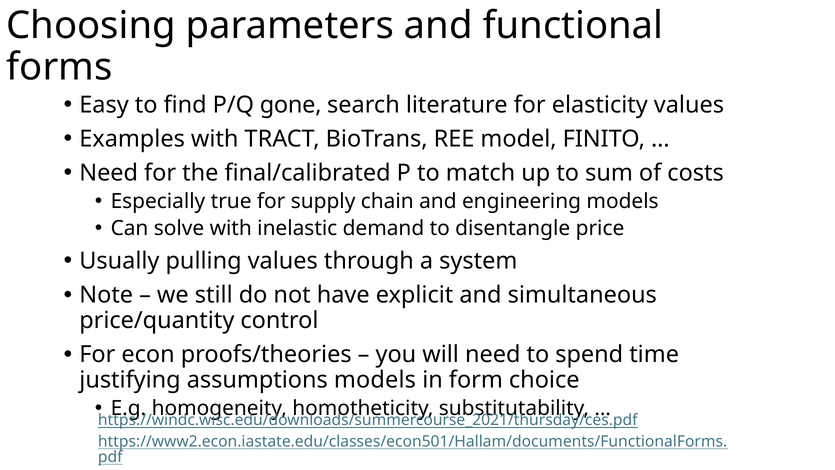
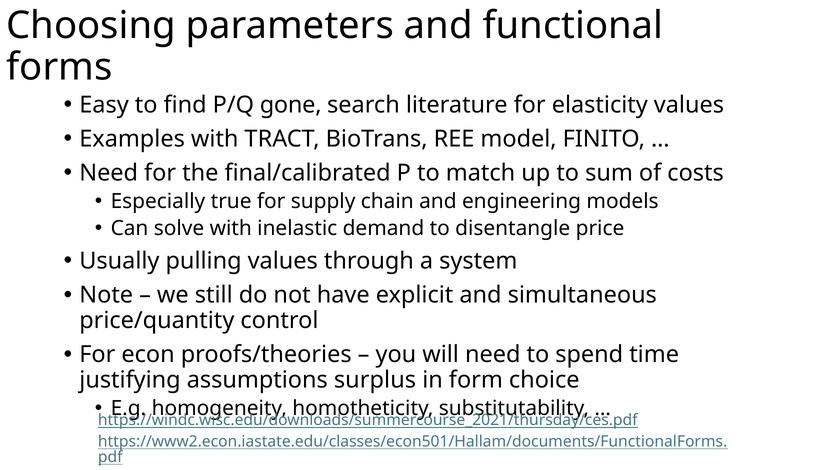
assumptions models: models -> surplus (375, 380)
